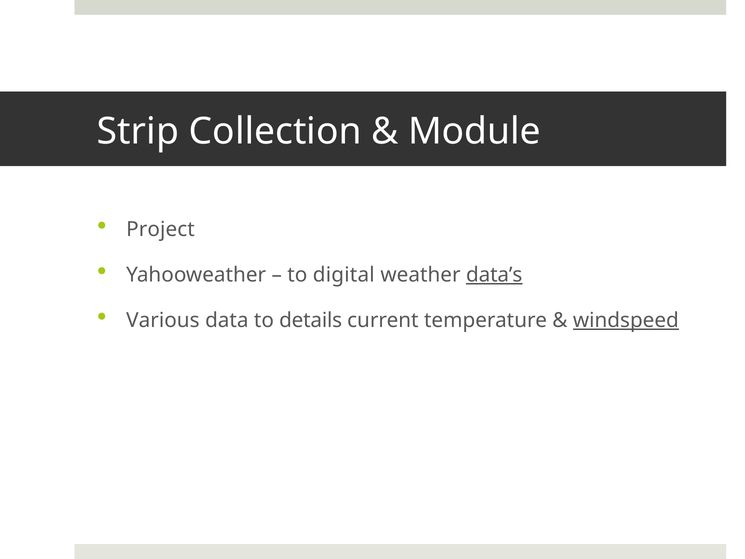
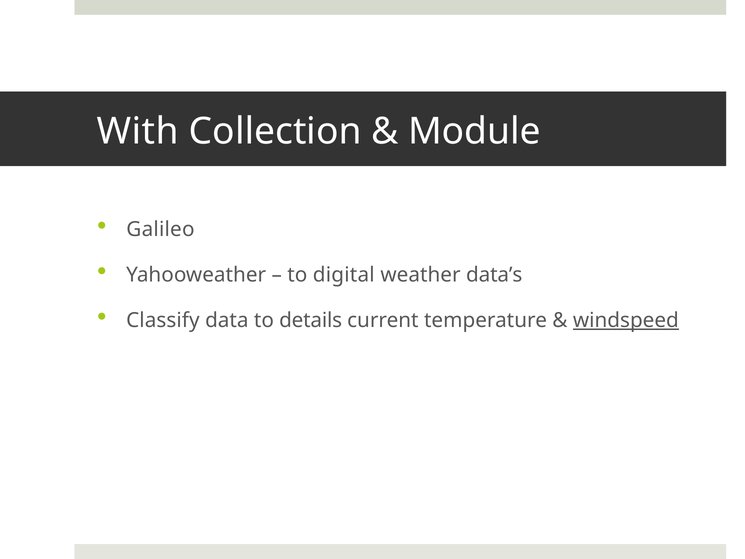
Strip: Strip -> With (138, 131)
Project: Project -> Galileo (160, 229)
data’s underline: present -> none (494, 275)
Various: Various -> Classify (163, 320)
